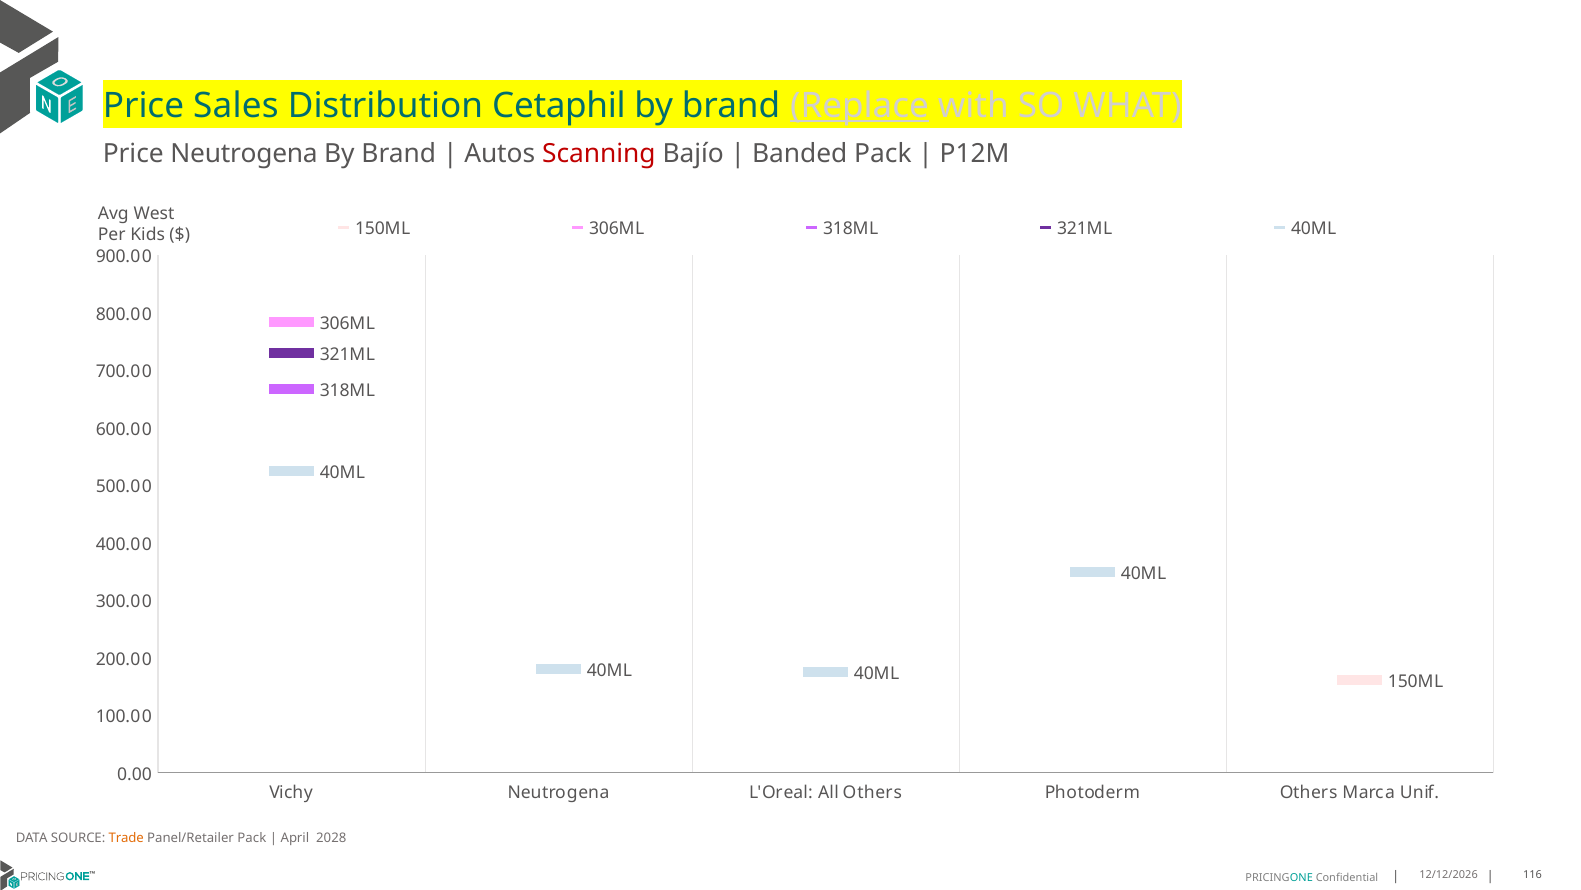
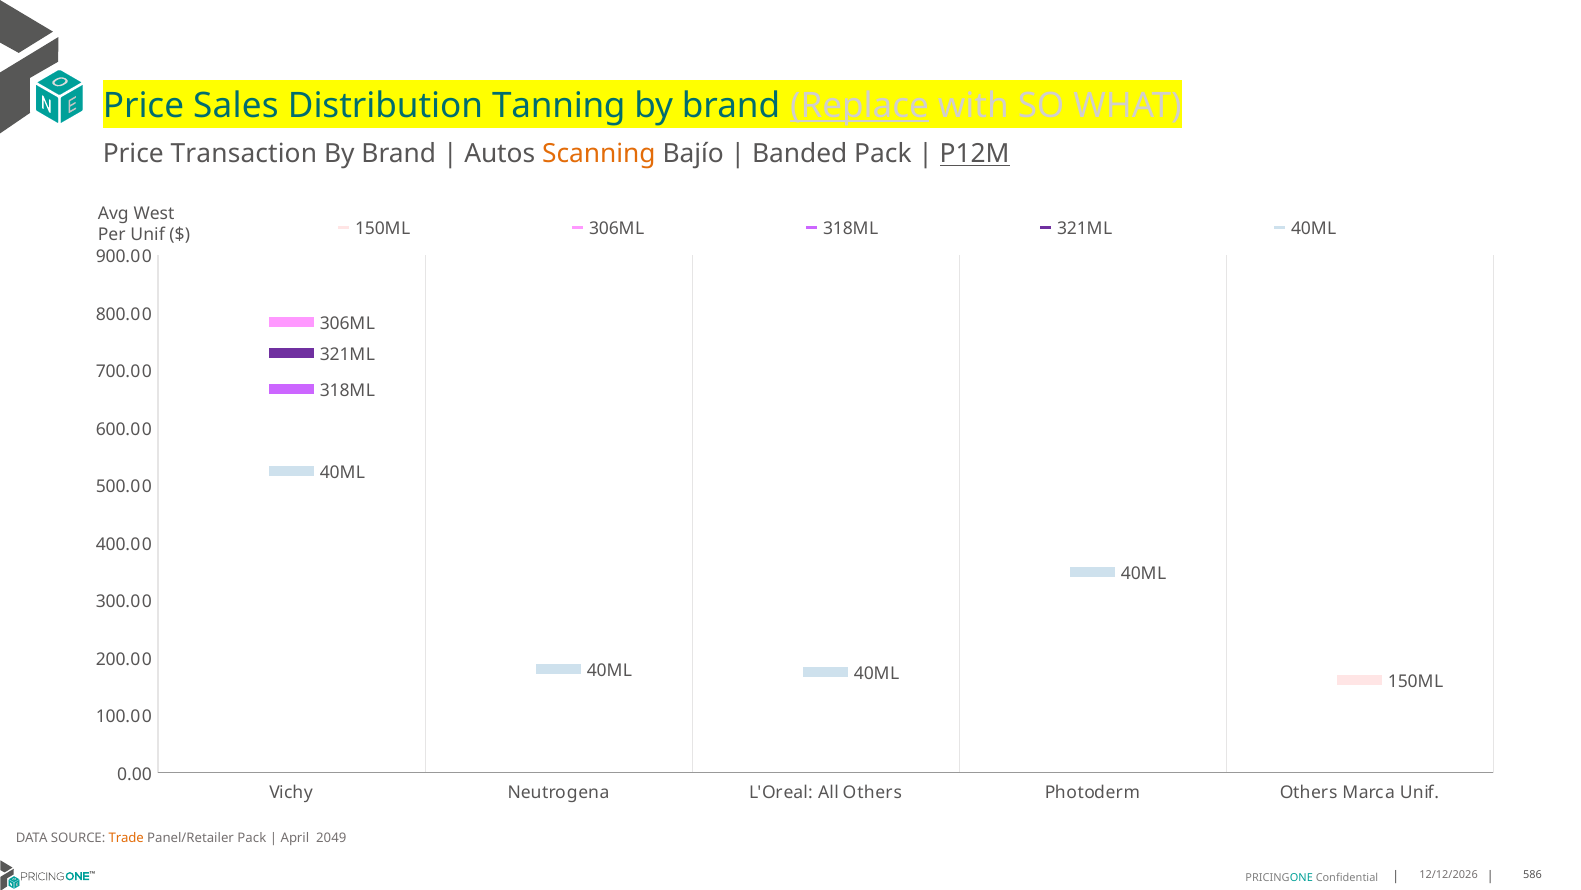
Cetaphil: Cetaphil -> Tanning (559, 106)
Price Neutrogena: Neutrogena -> Transaction (244, 154)
Scanning colour: red -> orange (599, 154)
P12M underline: none -> present (975, 154)
Per Kids: Kids -> Unif (148, 235)
2028: 2028 -> 2049 (331, 838)
116: 116 -> 586 (1533, 874)
